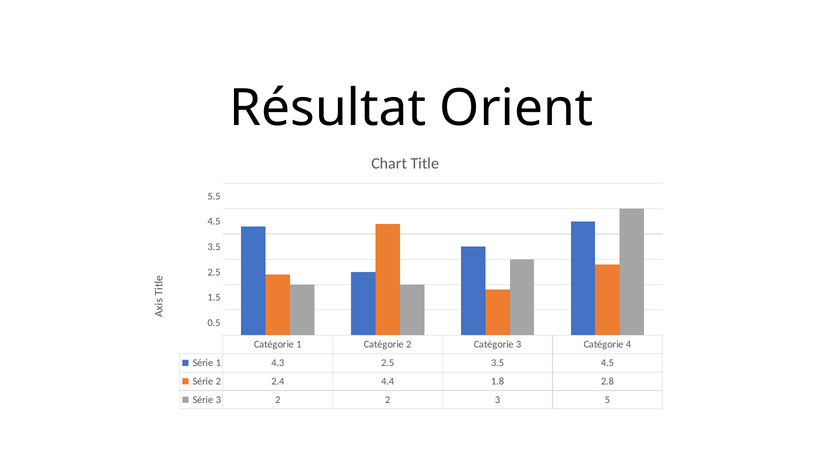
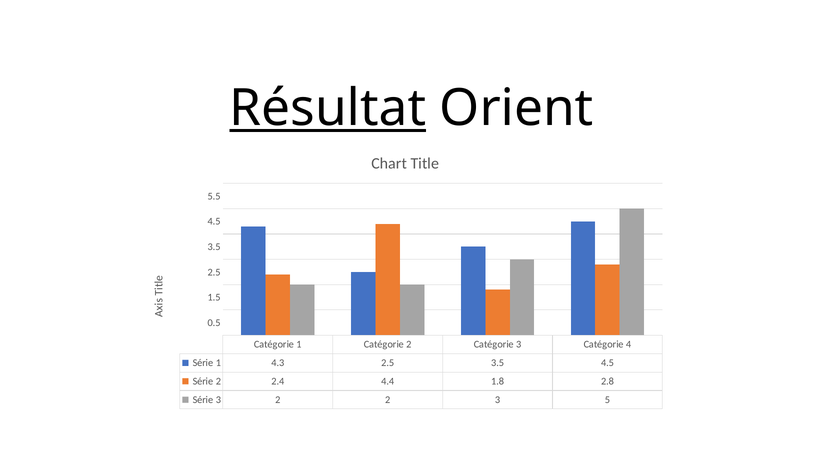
Résultat underline: none -> present (328, 108)
